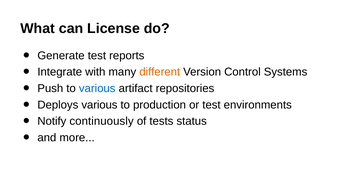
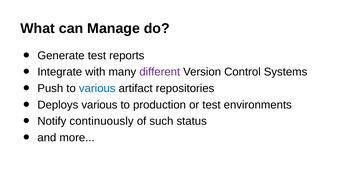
License: License -> Manage (114, 29)
different colour: orange -> purple (160, 72)
tests: tests -> such (161, 121)
